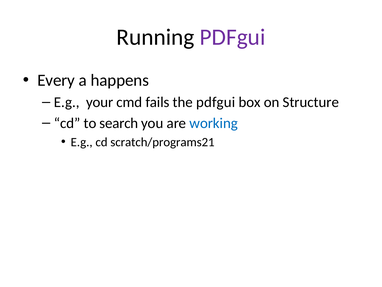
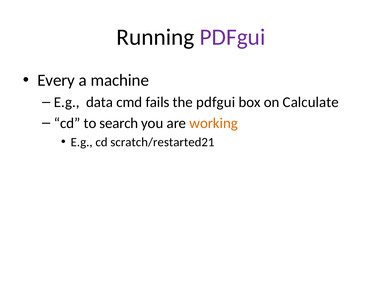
happens: happens -> machine (120, 80)
your: your -> data (100, 102)
Structure: Structure -> Calculate (311, 102)
working colour: blue -> orange (214, 123)
scratch/programs21: scratch/programs21 -> scratch/restarted21 (162, 142)
